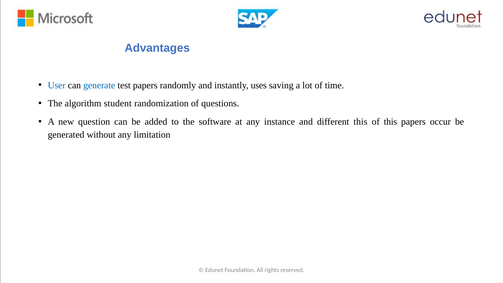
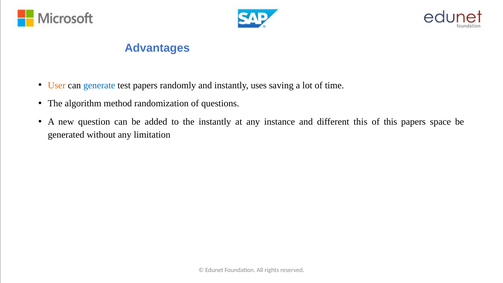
User colour: blue -> orange (57, 85)
student: student -> method (118, 103)
the software: software -> instantly (215, 122)
occur: occur -> space (440, 122)
